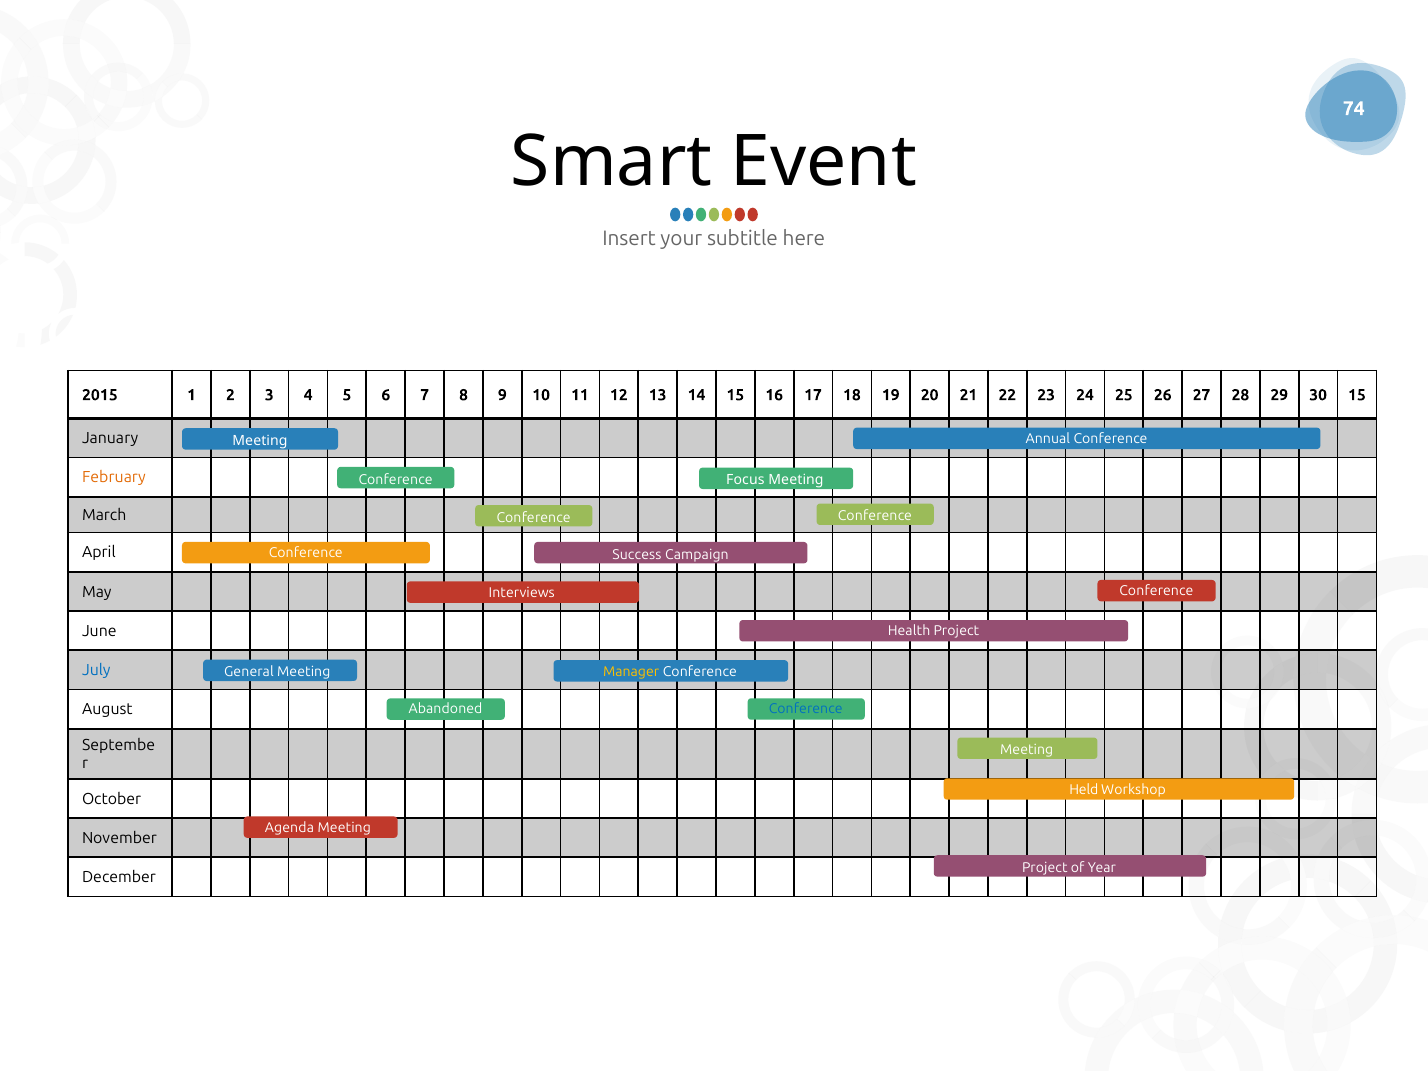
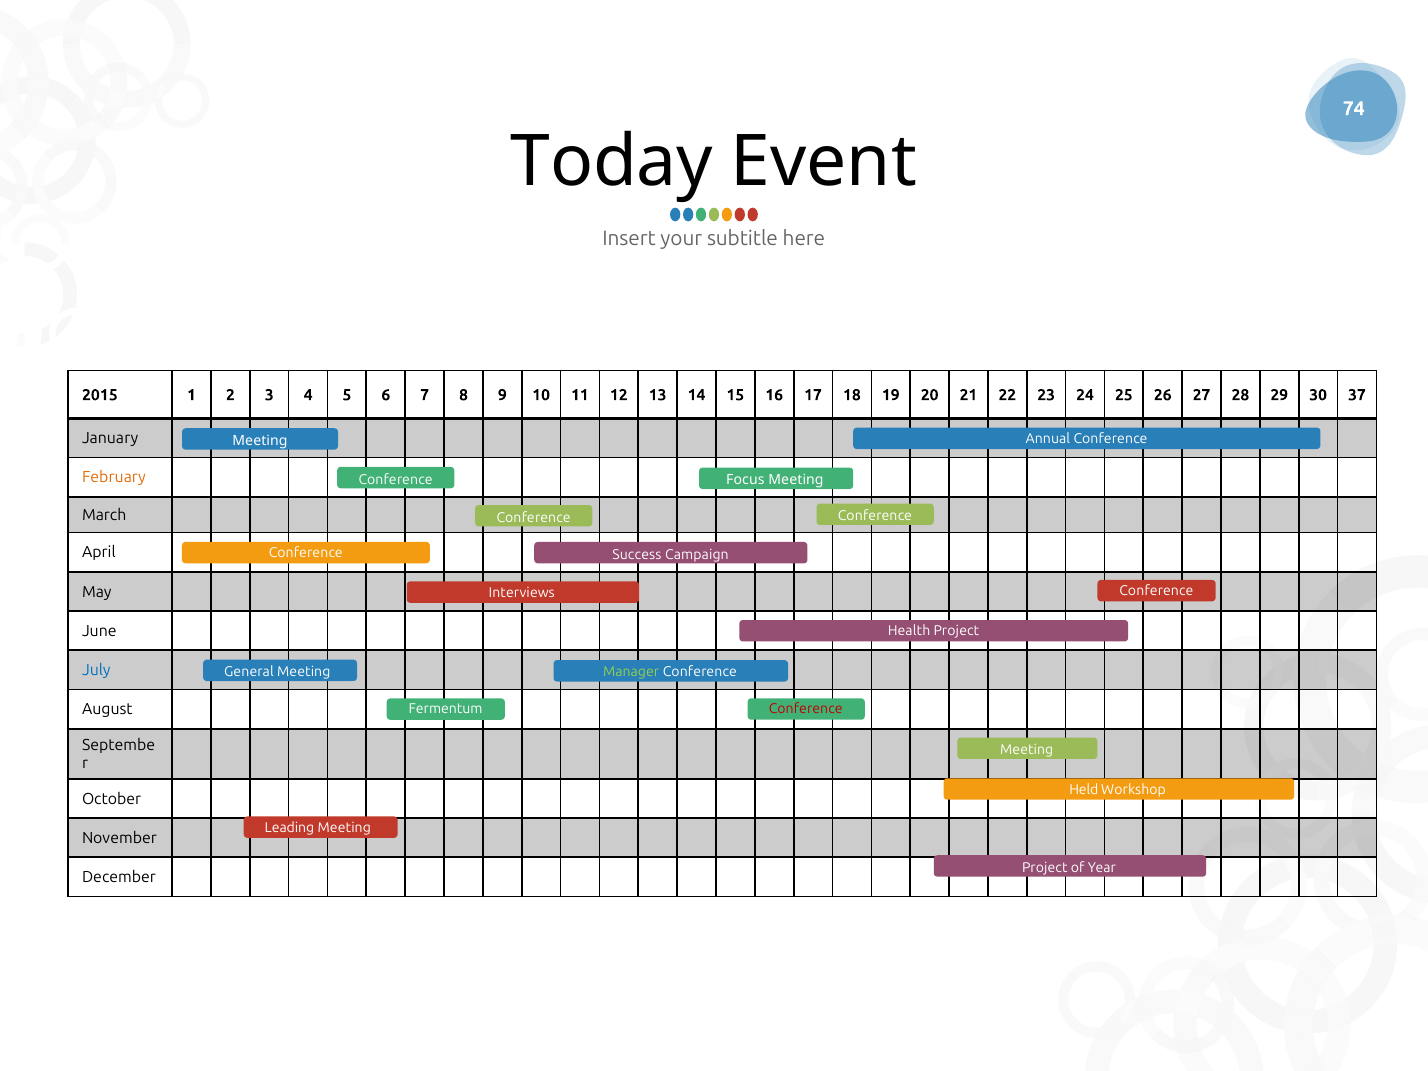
Smart: Smart -> Today (612, 162)
30 15: 15 -> 37 (1357, 395)
Manager colour: yellow -> light green (631, 672)
Abandoned: Abandoned -> Fermentum (446, 709)
Conference colour: blue -> red (806, 709)
Agenda: Agenda -> Leading (290, 828)
